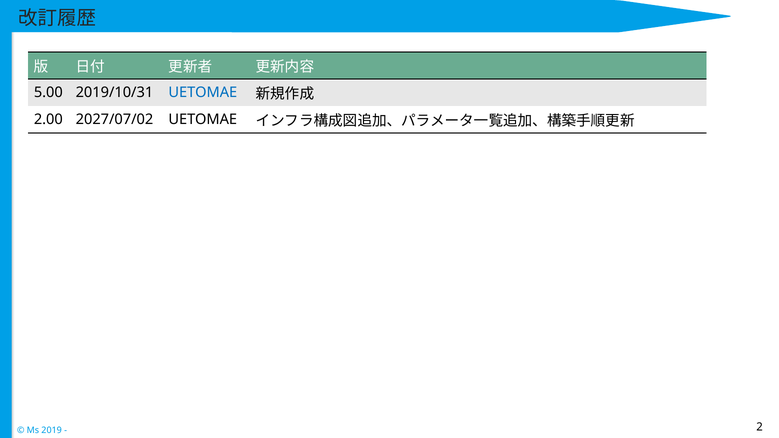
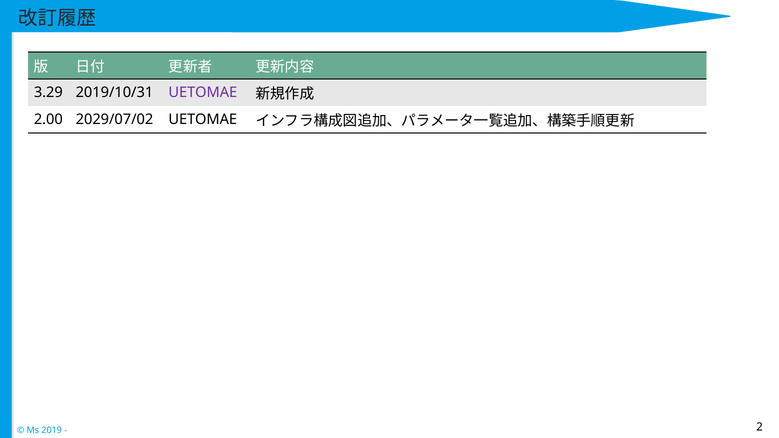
5.00: 5.00 -> 3.29 (48, 93)
UETOMAE colour: blue -> purple (203, 93)
2027/07/02: 2027/07/02 -> 2029/07/02 (114, 120)
